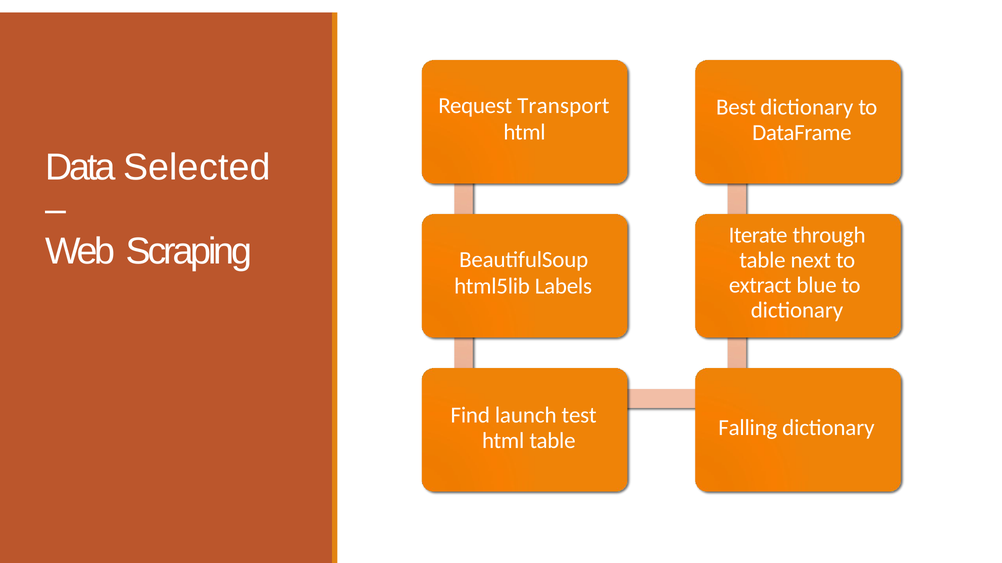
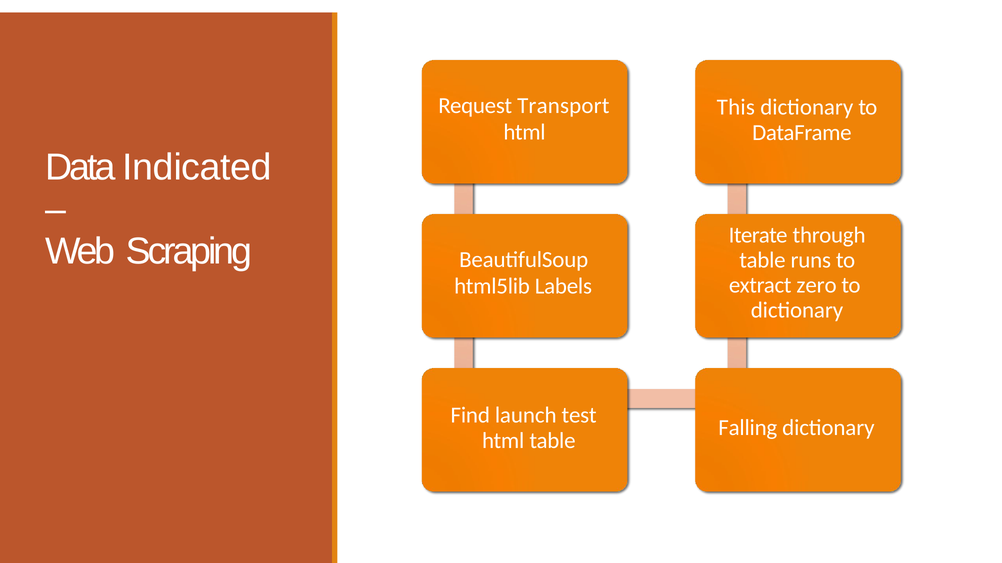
Best: Best -> This (736, 107)
Selected: Selected -> Indicated (197, 168)
next: next -> runs (811, 260)
blue: blue -> zero (817, 285)
